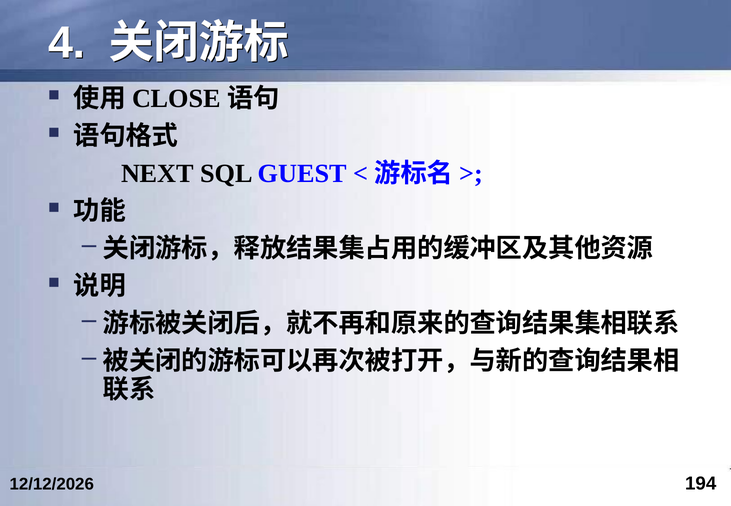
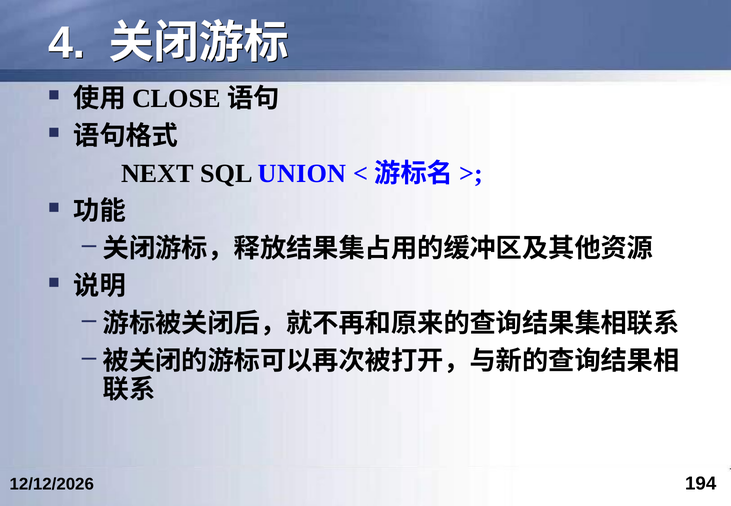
GUEST: GUEST -> UNION (302, 173)
